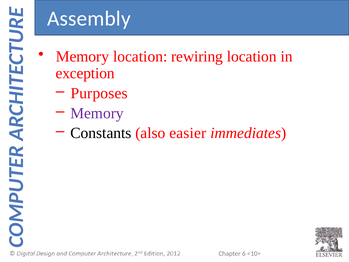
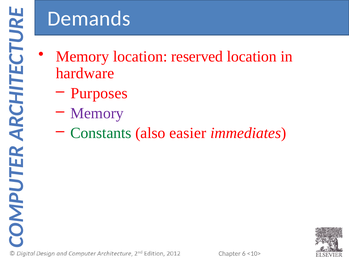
Assembly: Assembly -> Demands (89, 19)
rewiring: rewiring -> reserved (197, 57)
exception: exception -> hardware (85, 73)
Constants colour: black -> green (101, 133)
